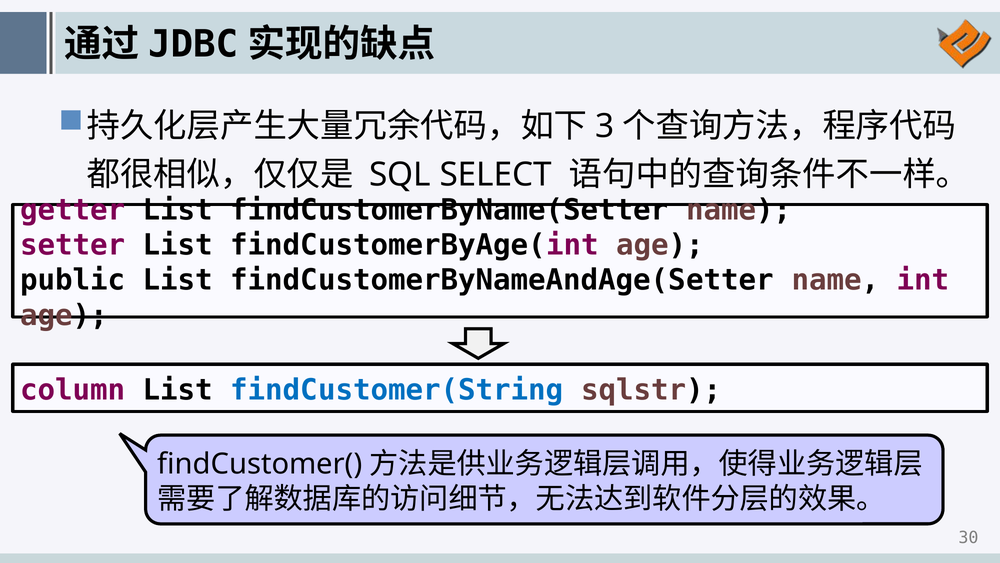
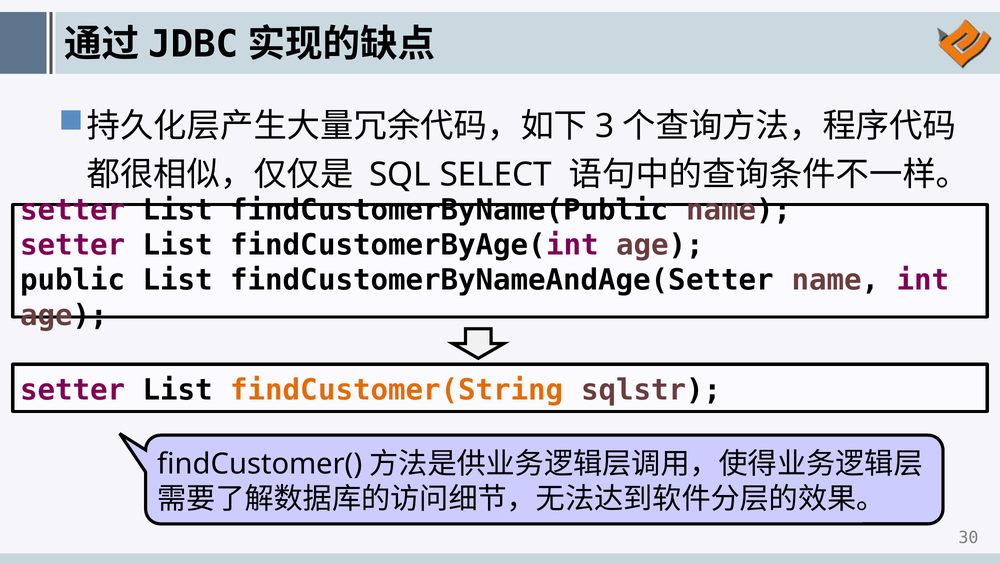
getter: getter -> setter (73, 210)
findCustomerByName(Setter: findCustomerByName(Setter -> findCustomerByName(Public (449, 210)
column: column -> setter (73, 390)
findCustomer(String colour: blue -> orange (397, 390)
